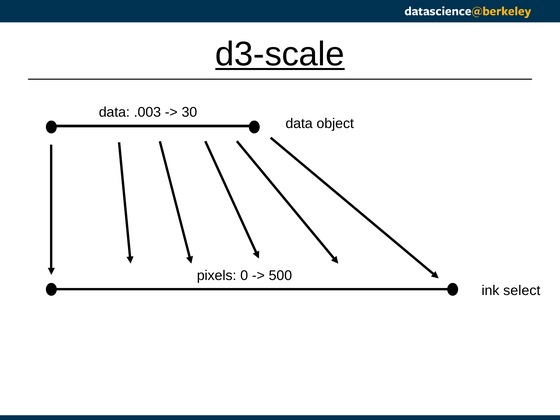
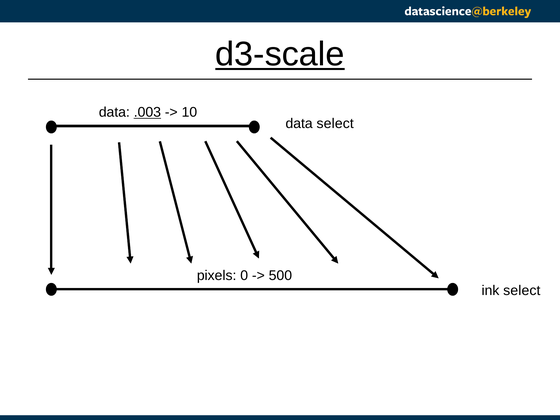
.003 underline: none -> present (147, 112)
30: 30 -> 10 (189, 112)
data object: object -> select (335, 124)
